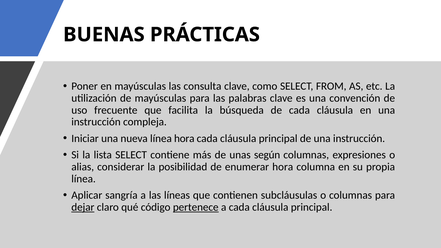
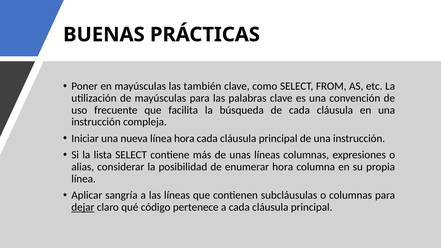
consulta: consulta -> también (202, 86)
unas según: según -> líneas (267, 155)
pertenece underline: present -> none (196, 207)
